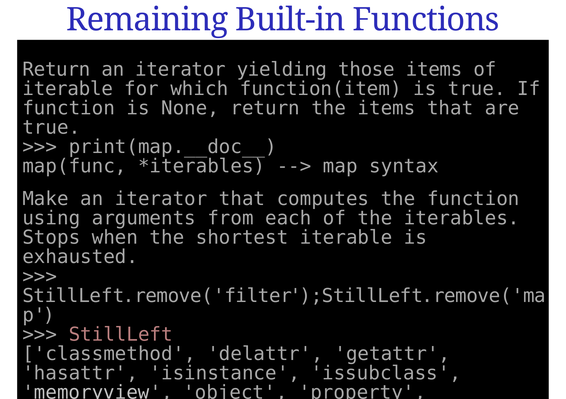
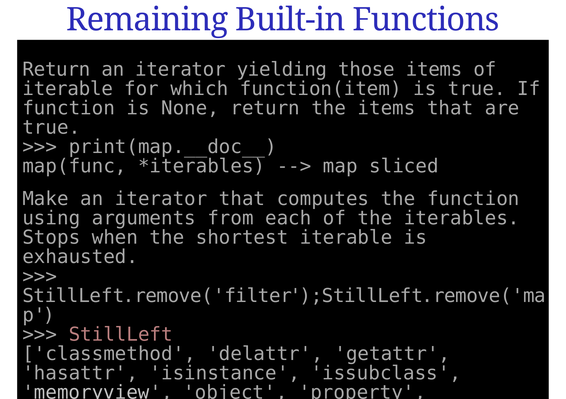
syntax: syntax -> sliced (404, 166)
